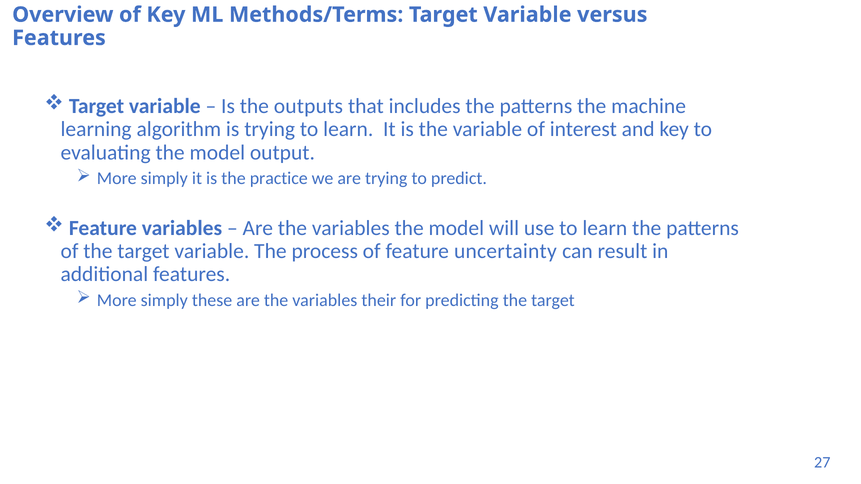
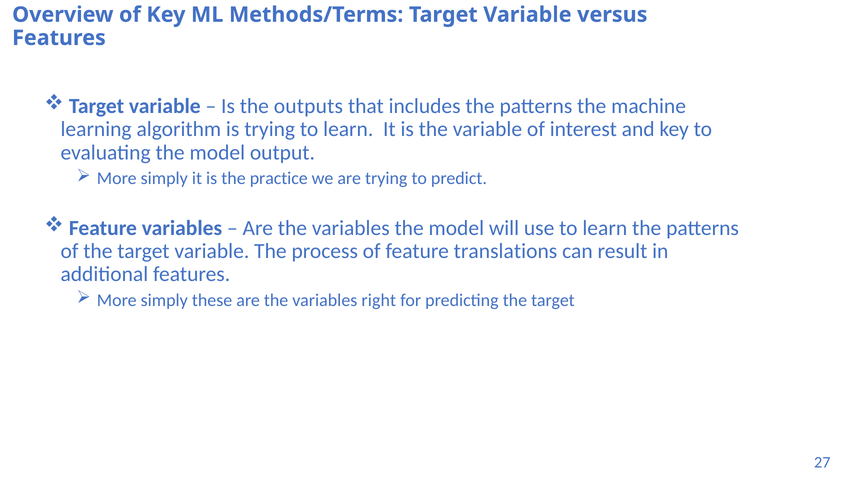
uncertainty: uncertainty -> translations (505, 251)
their: their -> right (379, 300)
